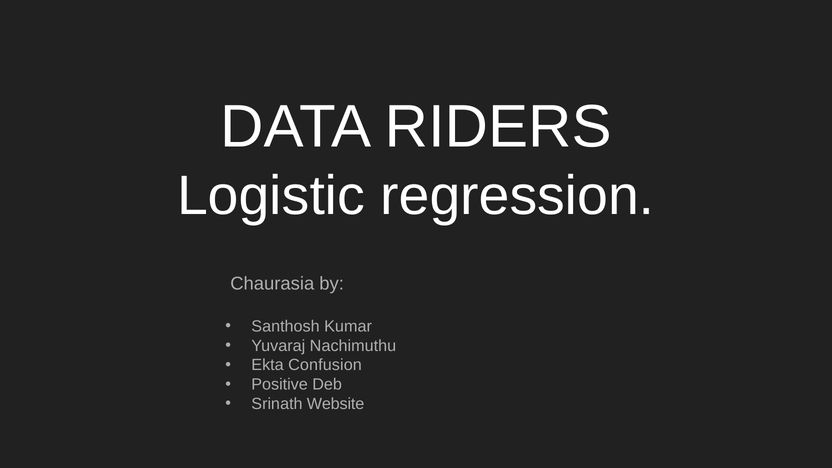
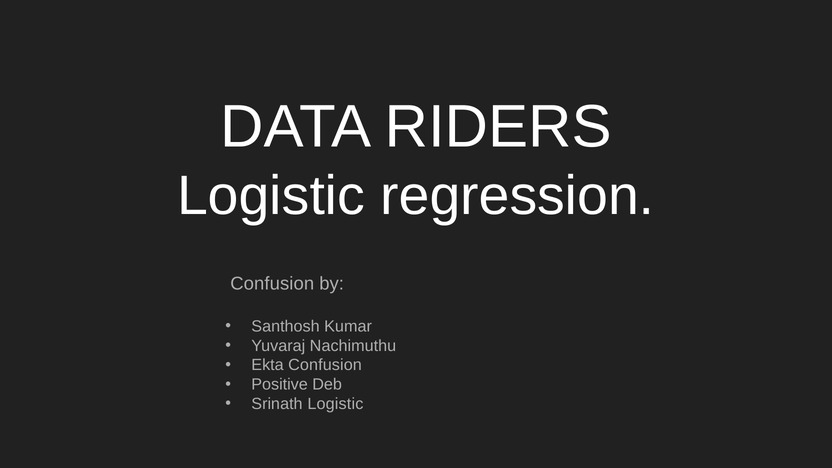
Chaurasia: Chaurasia -> Confusion (272, 283)
Srinath Website: Website -> Logistic (335, 404)
